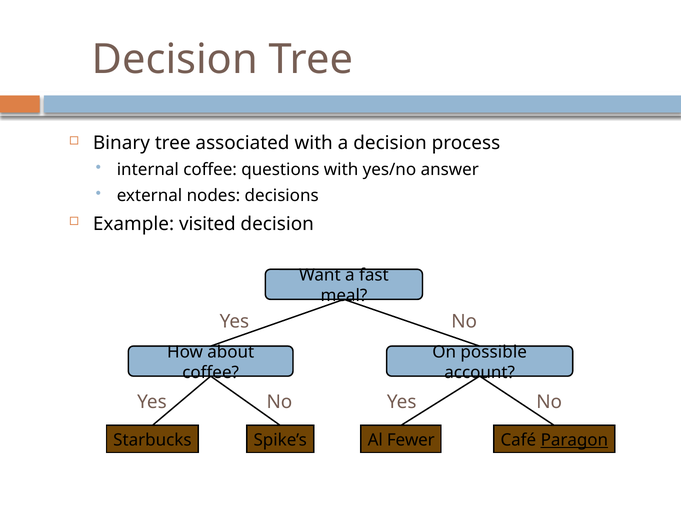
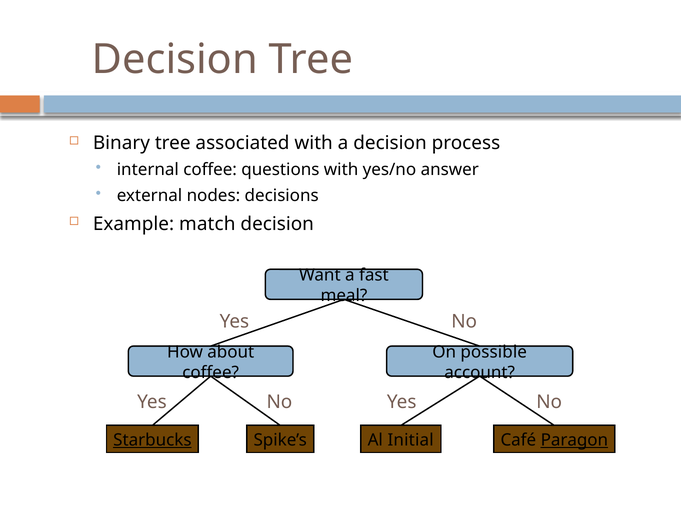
visited: visited -> match (207, 224)
Starbucks underline: none -> present (152, 440)
Fewer: Fewer -> Initial (411, 440)
